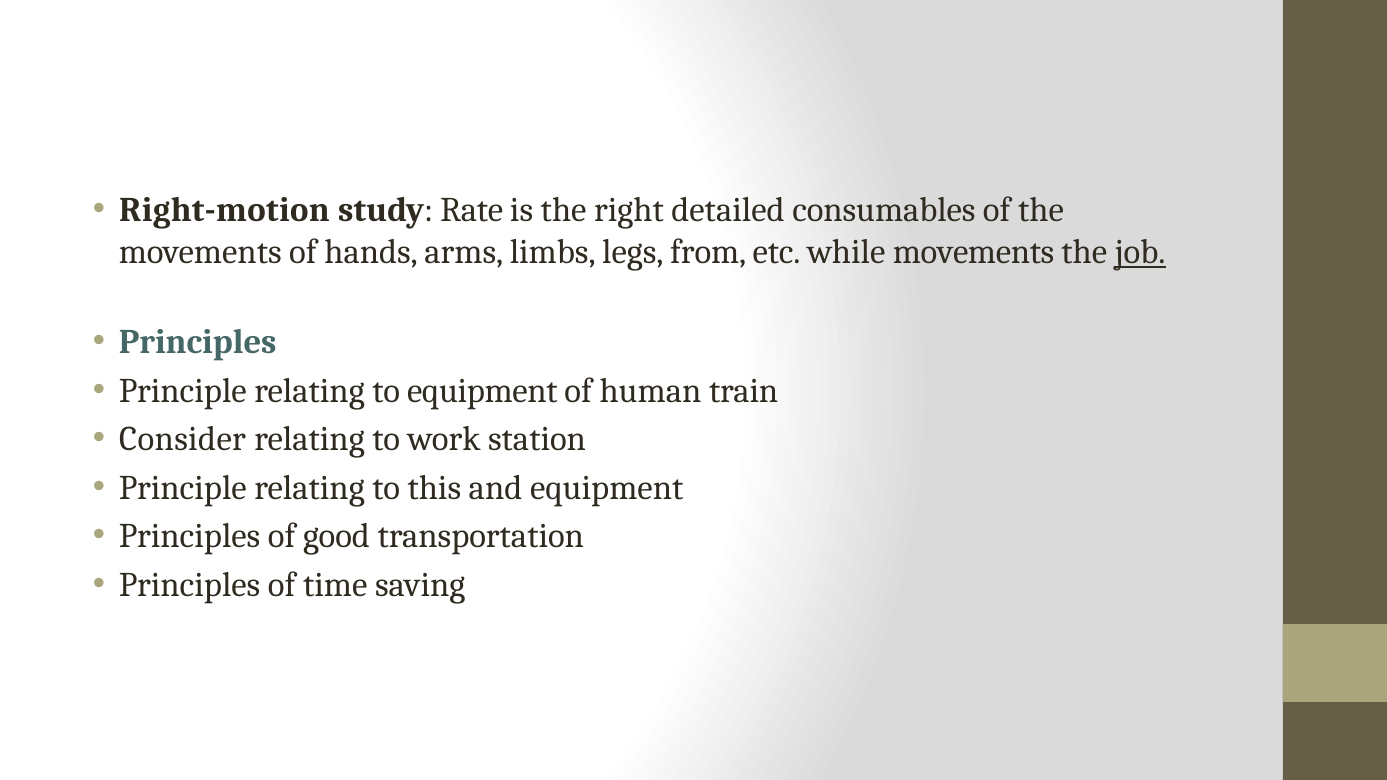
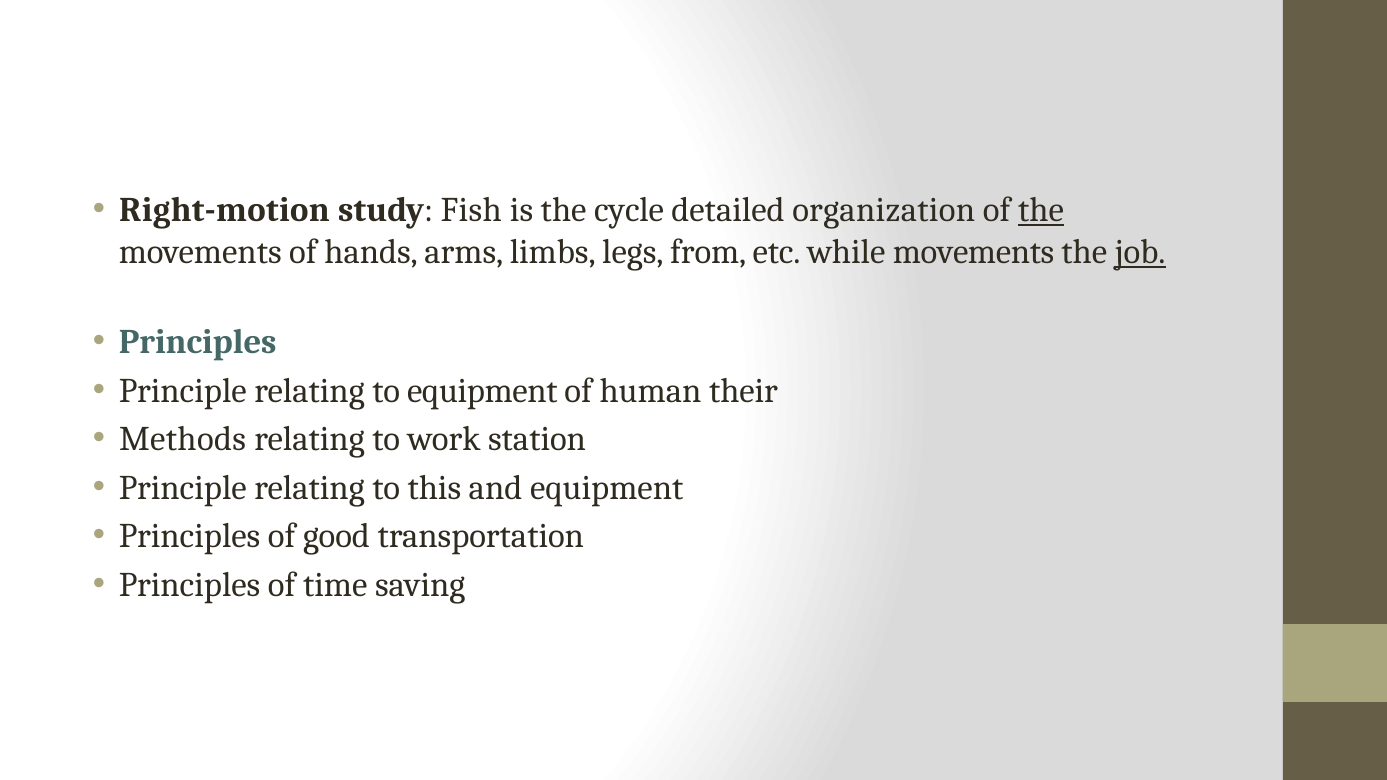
Rate: Rate -> Fish (471, 210)
right: right -> cycle (629, 210)
consumables: consumables -> organization (884, 210)
the underline: none -> present (1041, 210)
train: train -> their (744, 391)
Consider: Consider -> Methods (183, 439)
